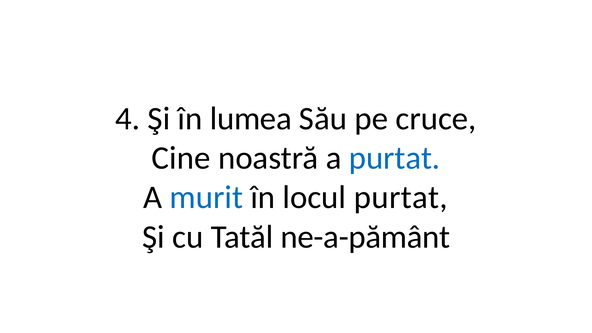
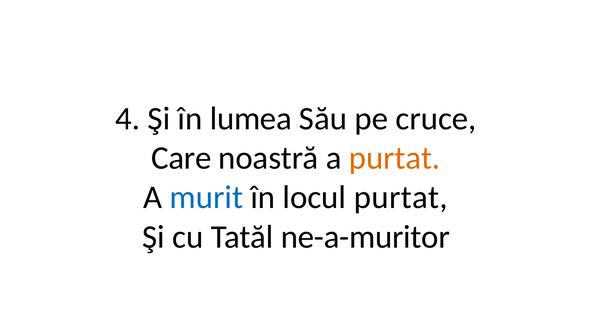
Cine: Cine -> Care (181, 158)
purtat colour: blue -> orange (395, 158)
ne-a-pământ: ne-a-pământ -> ne-a-muritor (365, 237)
